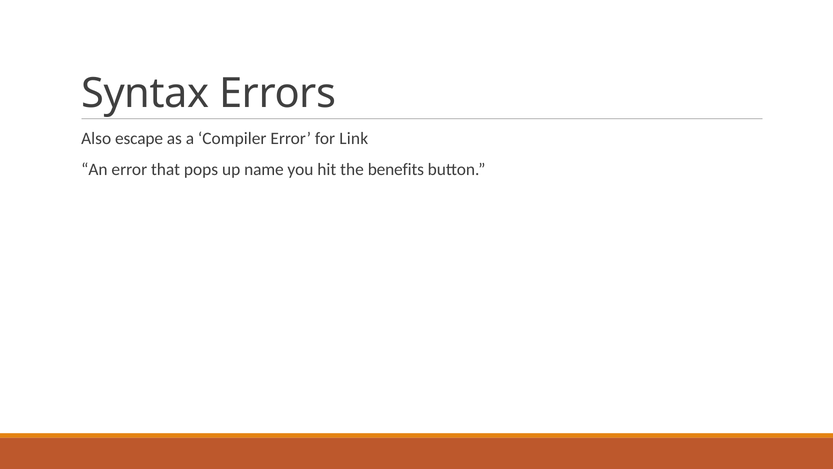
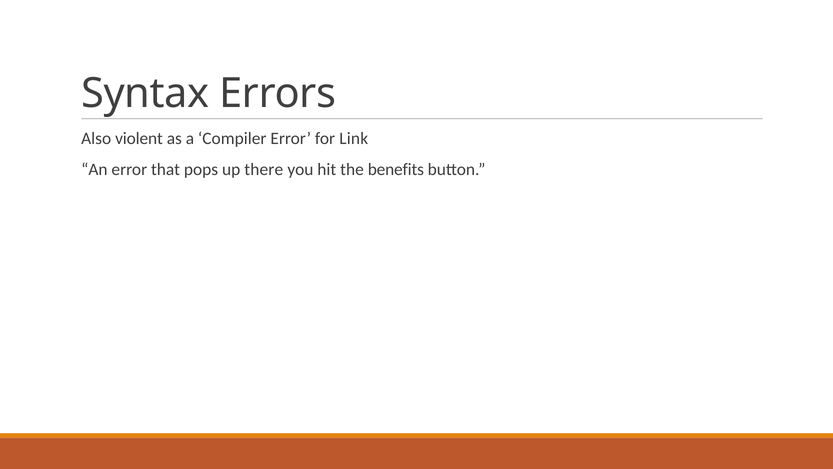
escape: escape -> violent (139, 139)
name: name -> there (264, 169)
